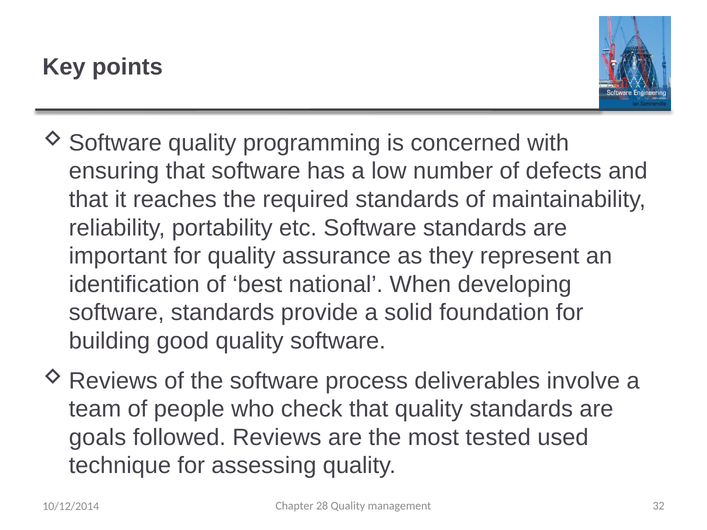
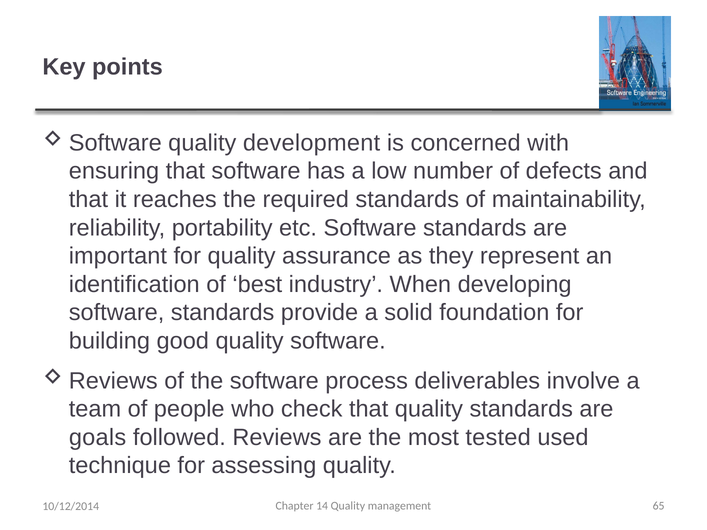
programming: programming -> development (312, 143)
national: national -> industry (336, 284)
28: 28 -> 14 (322, 506)
32: 32 -> 65 (659, 506)
